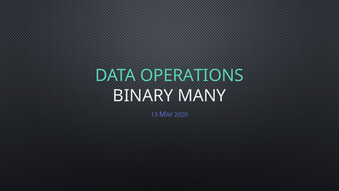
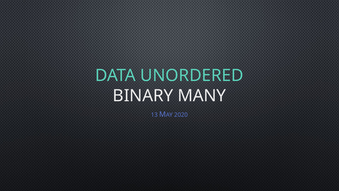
OPERATIONS: OPERATIONS -> UNORDERED (192, 75)
